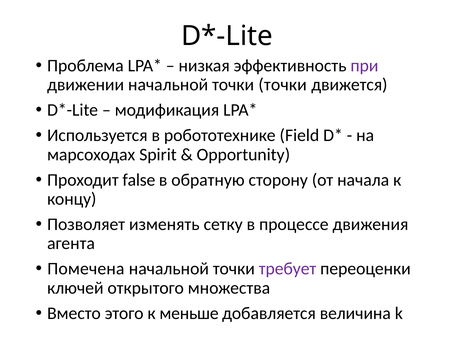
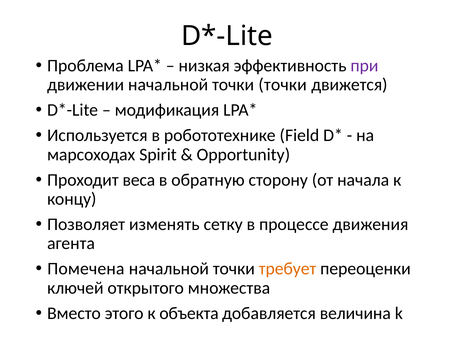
false: false -> веса (139, 180)
требует colour: purple -> orange (288, 268)
меньше: меньше -> объекта (189, 313)
